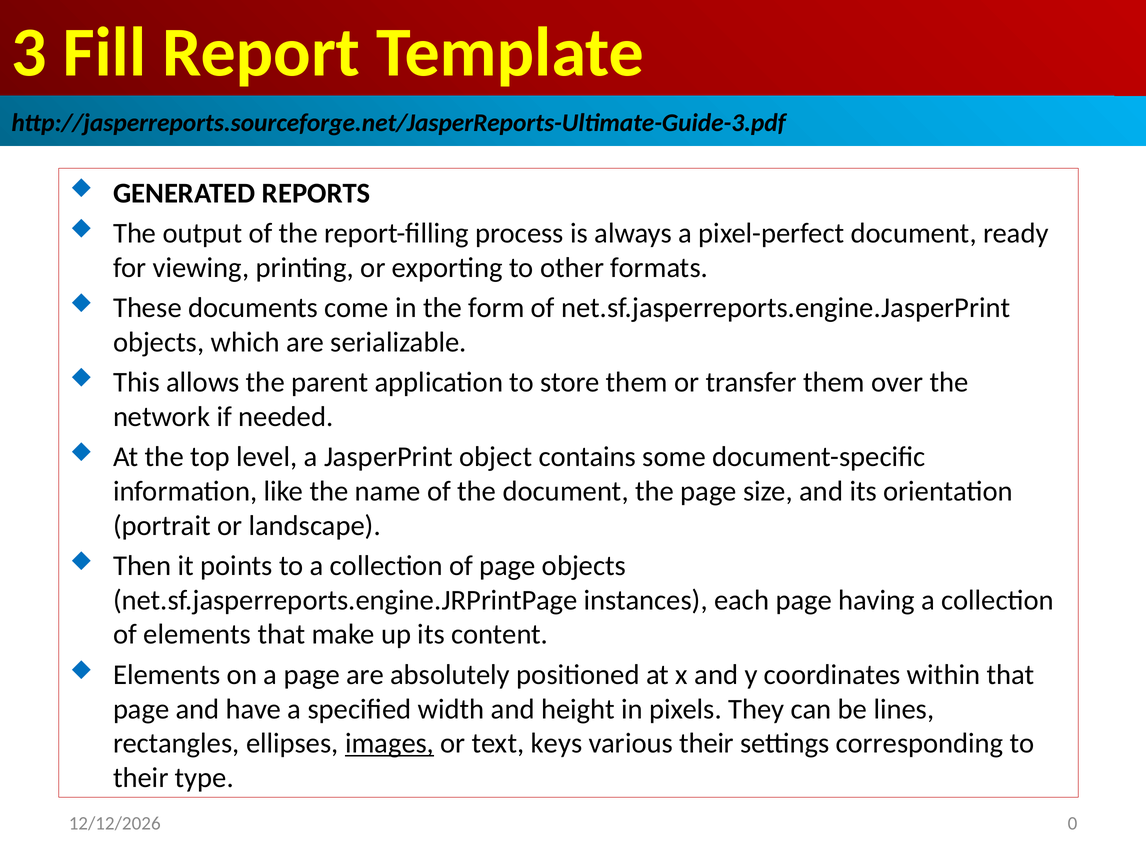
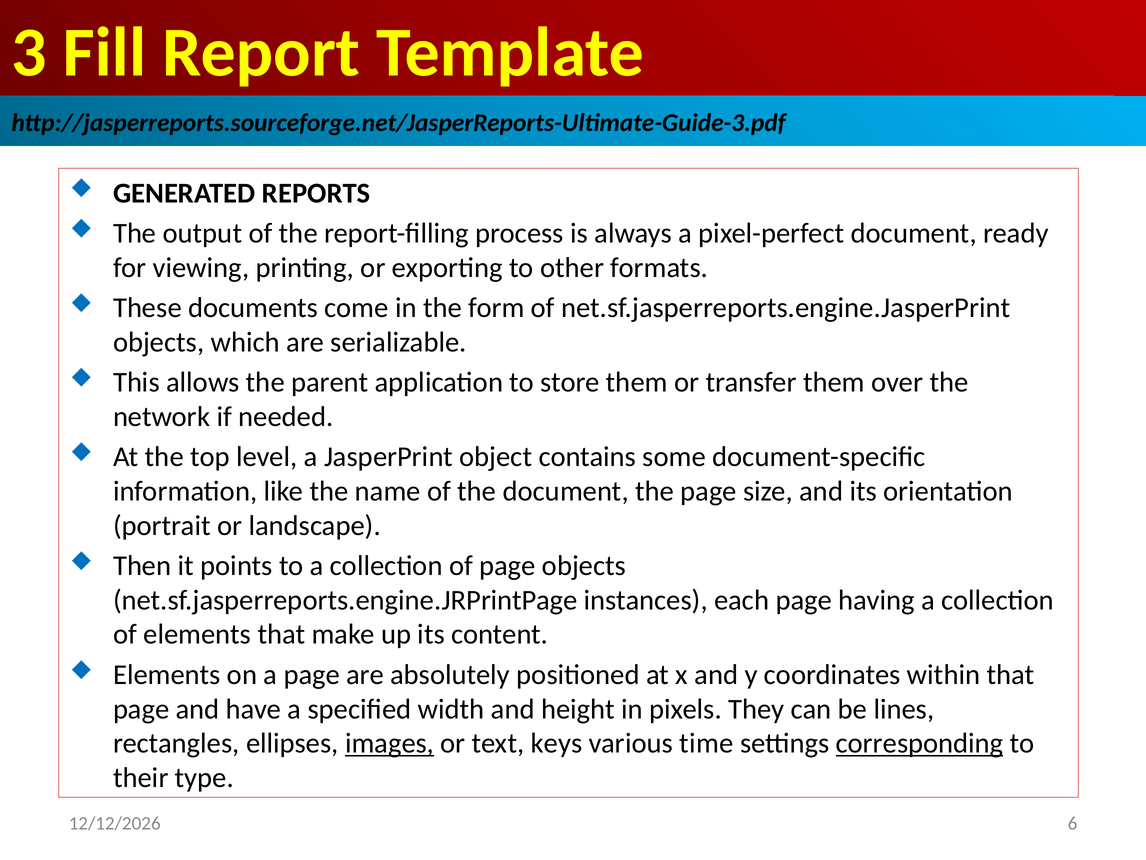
various their: their -> time (706, 743)
corresponding underline: none -> present (920, 743)
0: 0 -> 6 (1073, 823)
